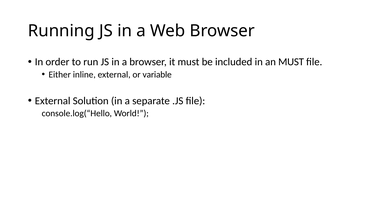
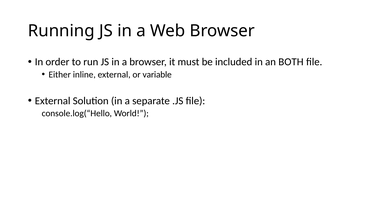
an MUST: MUST -> BOTH (291, 62)
